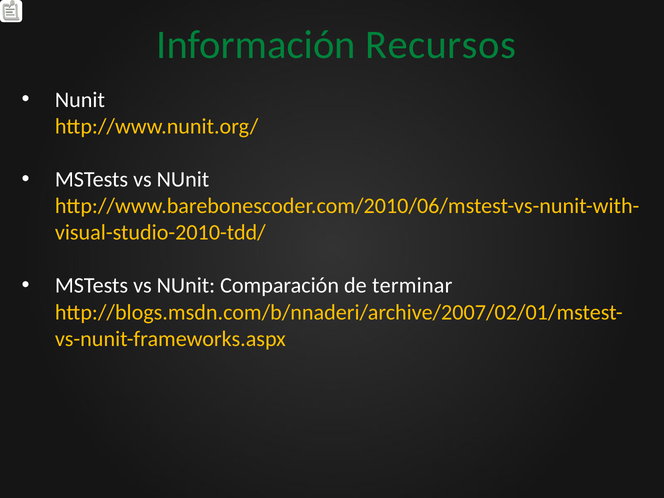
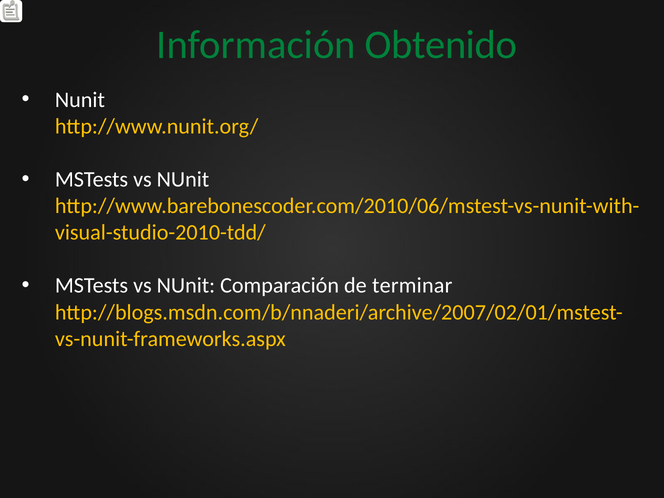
Recursos: Recursos -> Obtenido (441, 45)
